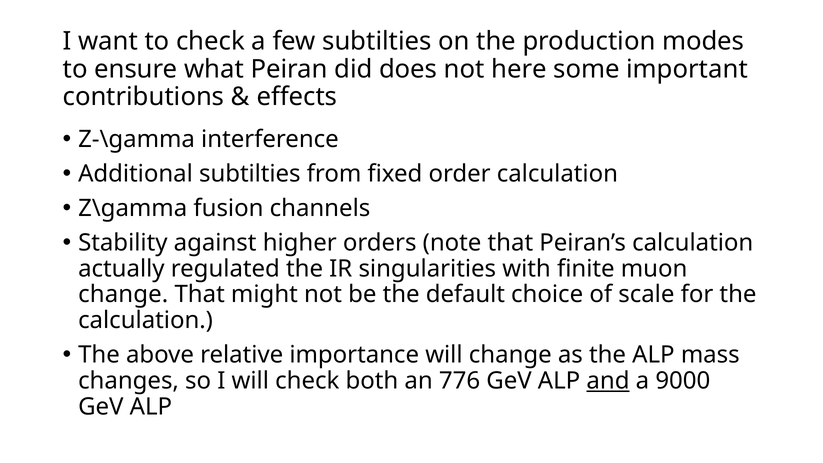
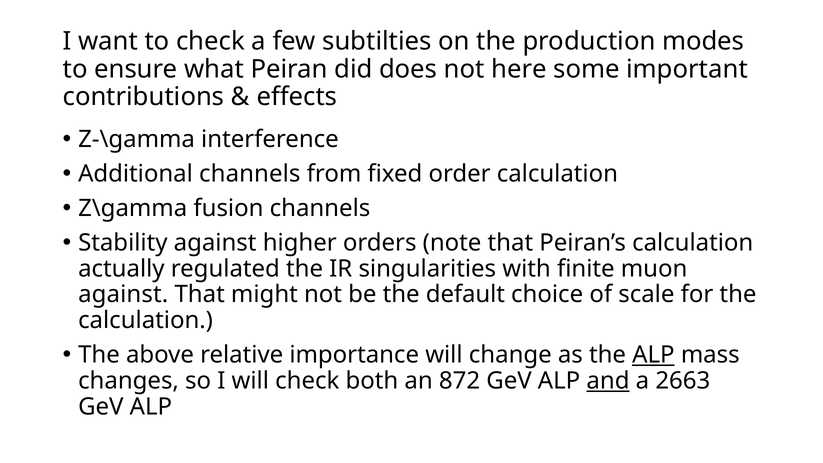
Additional subtilties: subtilties -> channels (250, 174)
change: change -> against (123, 295)
ALP underline: none -> present (653, 355)
776: 776 -> 872 (460, 381)
9000: 9000 -> 2663 (683, 381)
